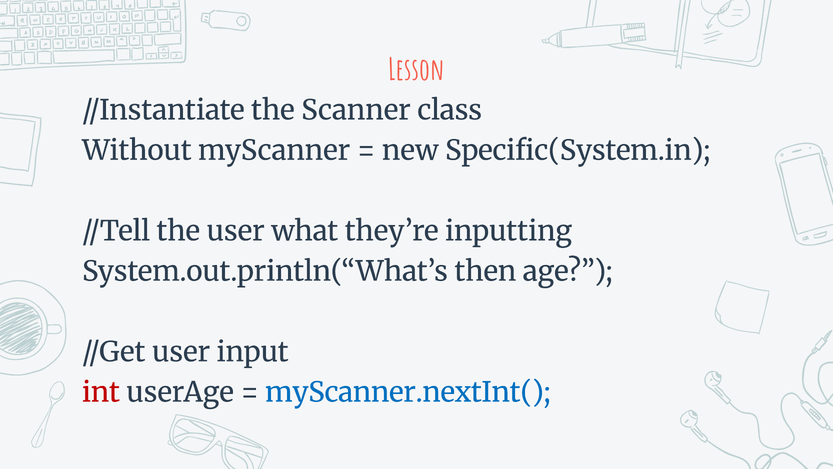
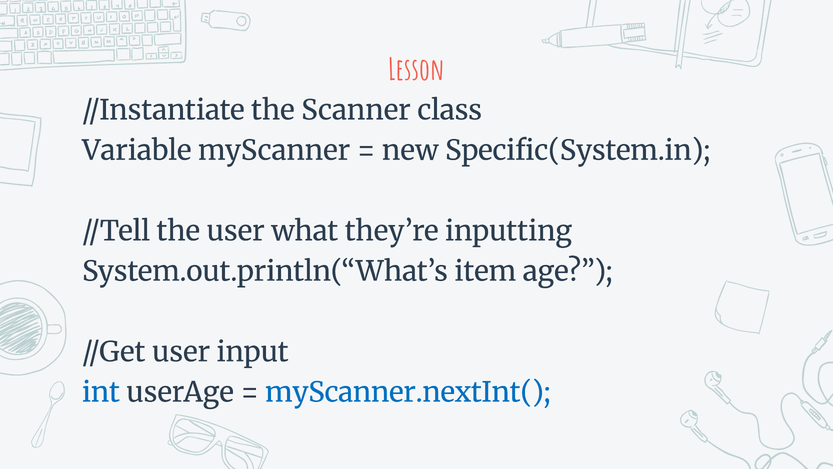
Without: Without -> Variable (137, 151)
then: then -> item (485, 271)
int colour: red -> blue (101, 392)
